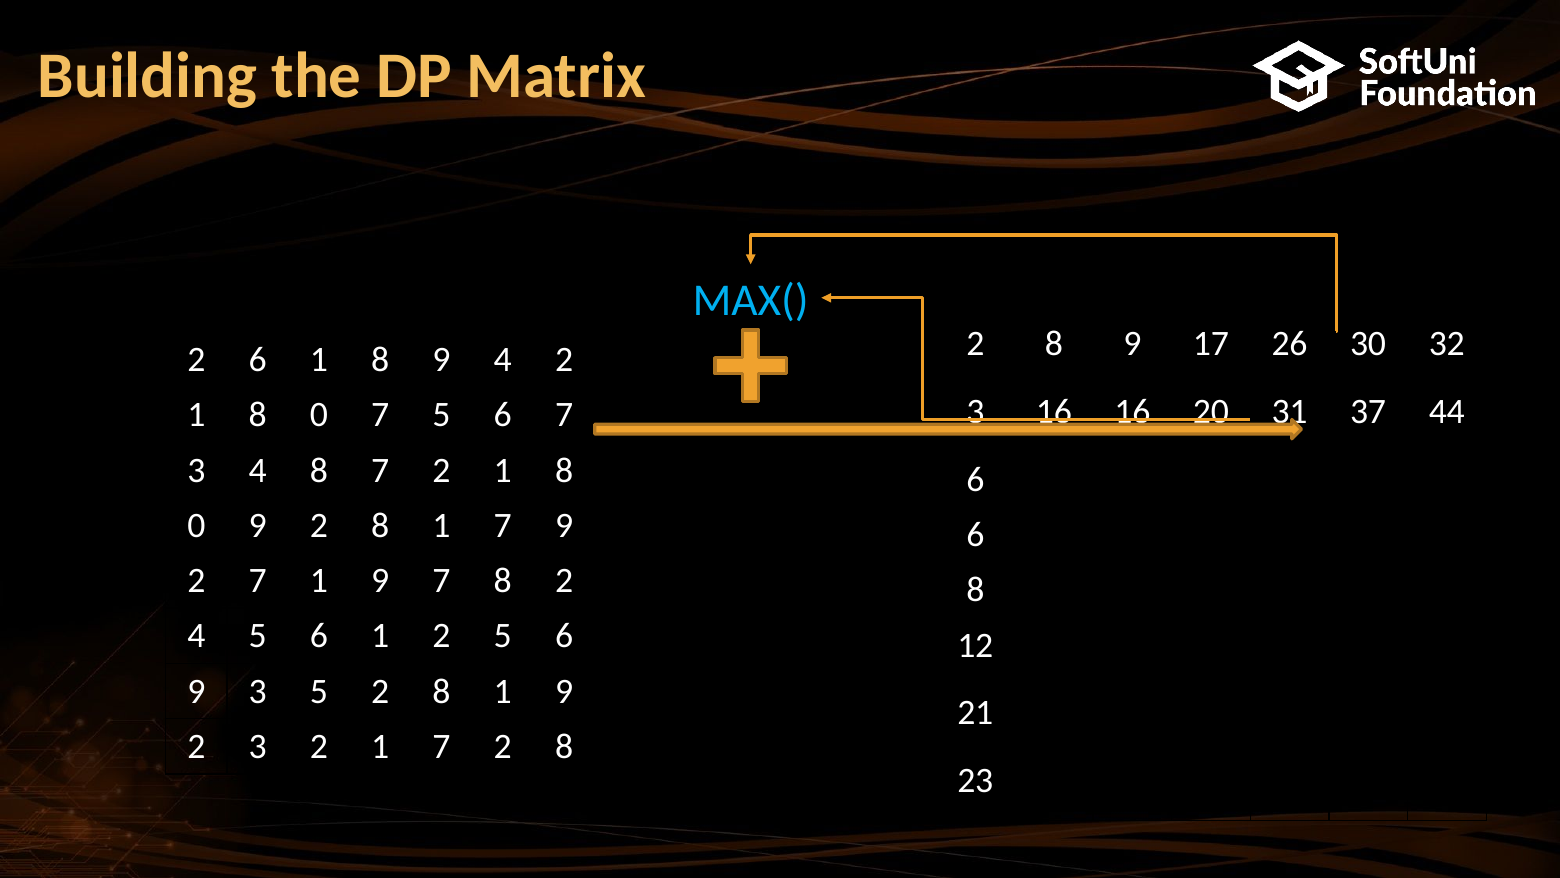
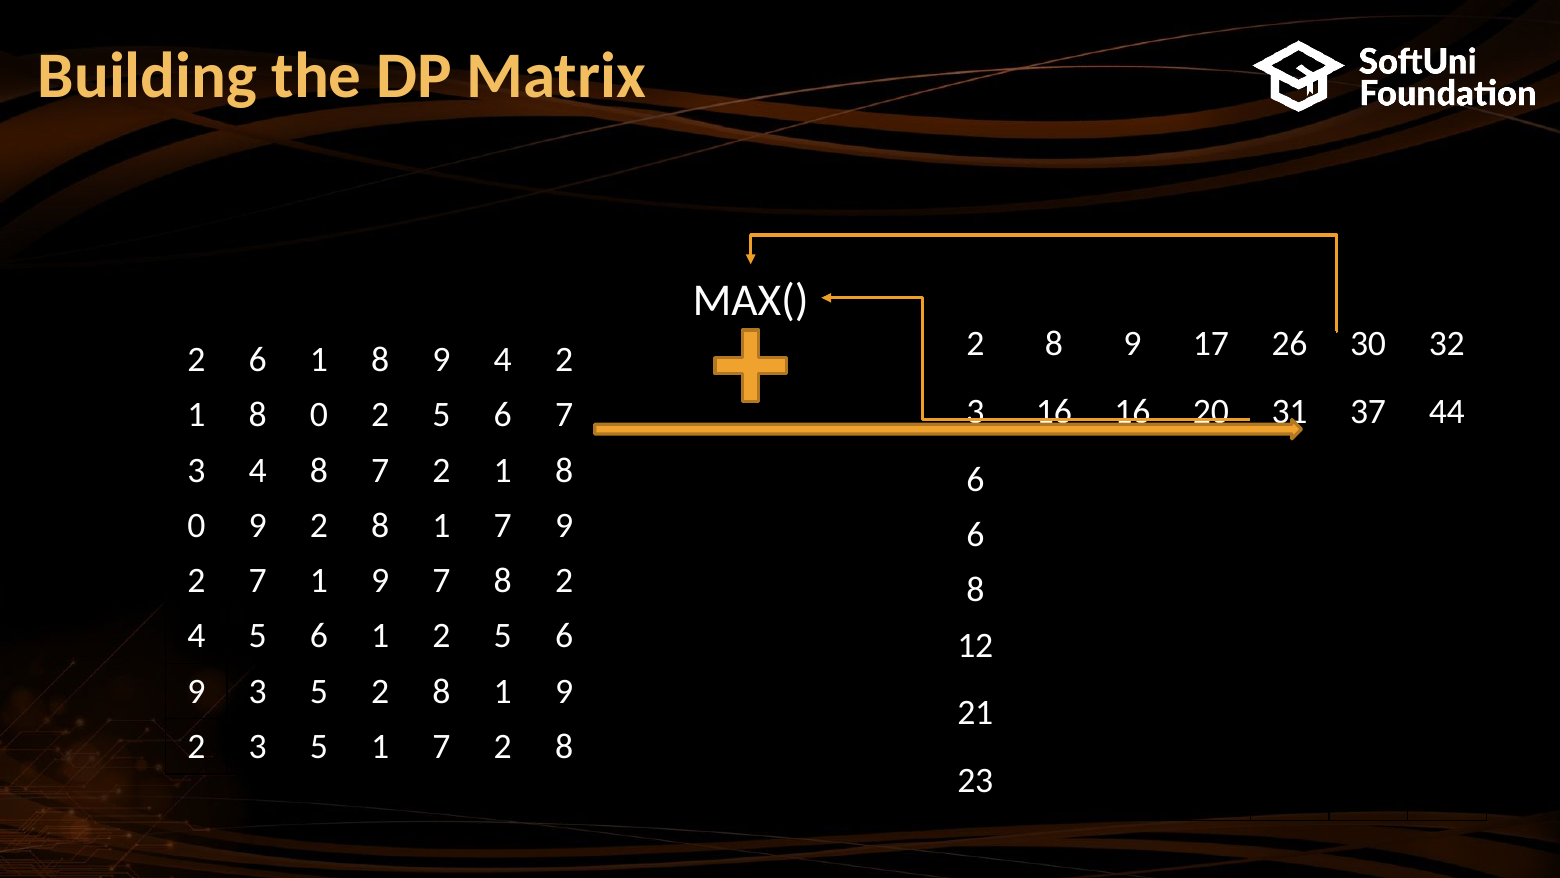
MAX( colour: light blue -> white (751, 300)
0 7: 7 -> 2 (380, 415)
2 3 2: 2 -> 5 (319, 746)
